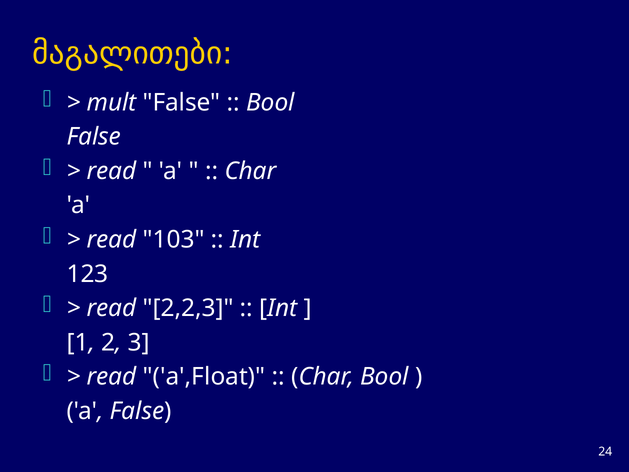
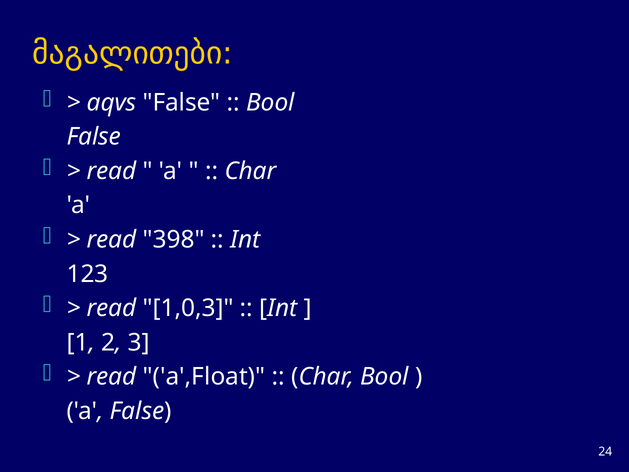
mult: mult -> aqvs (112, 102)
103: 103 -> 398 (174, 240)
2,2,3: 2,2,3 -> 1,0,3 (188, 308)
